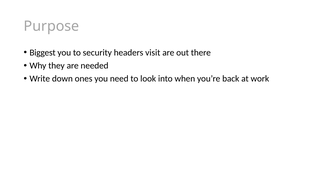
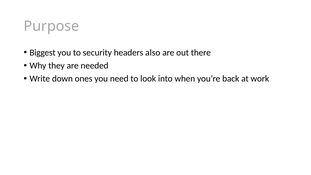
visit: visit -> also (153, 53)
